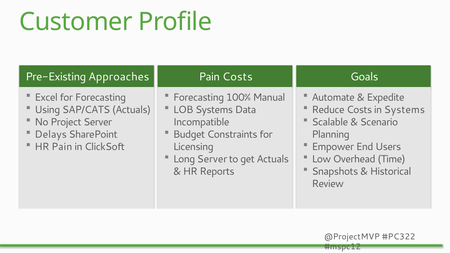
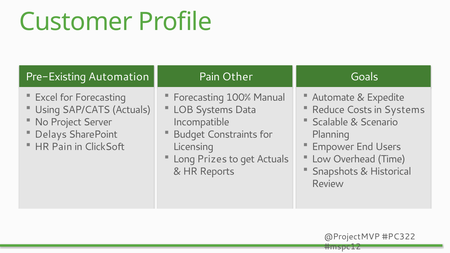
Approaches: Approaches -> Automation (119, 77)
Pain Costs: Costs -> Other (237, 77)
Long Server: Server -> Prizes (212, 159)
